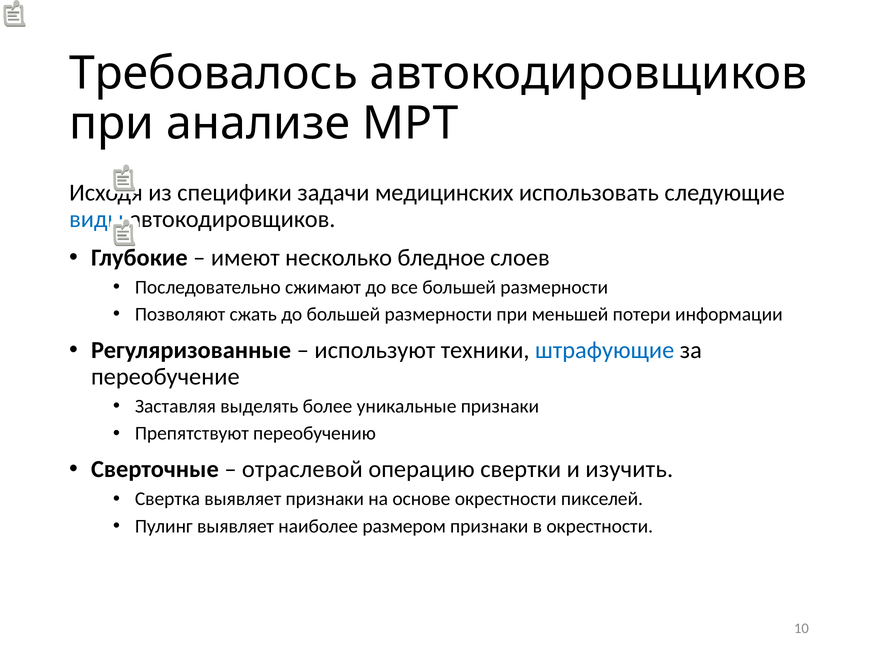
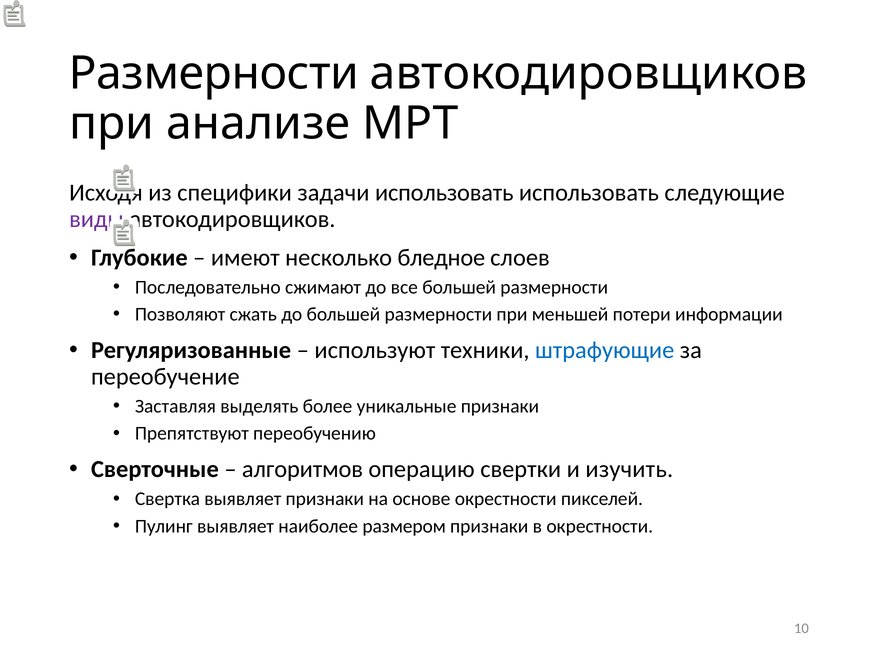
Требовалось: Требовалось -> Размерности (214, 73)
задачи медицинских: медицинских -> использовать (444, 193)
виды colour: blue -> purple (96, 219)
отраслевой: отраслевой -> алгоритмов (303, 470)
